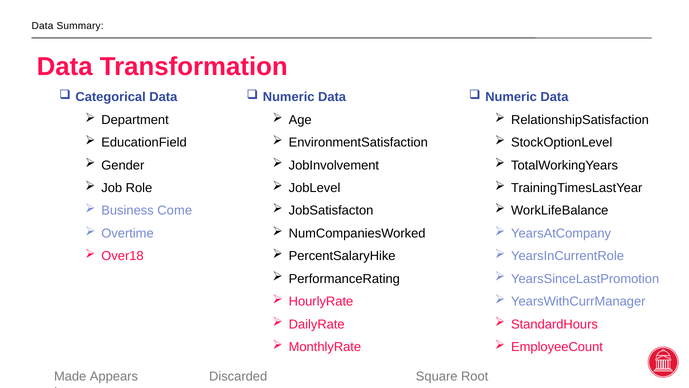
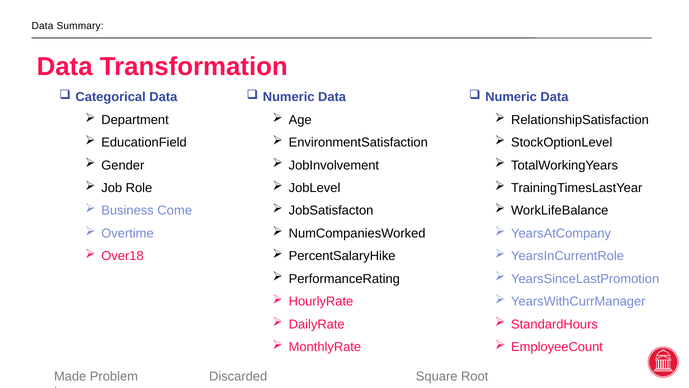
Appears: Appears -> Problem (114, 376)
